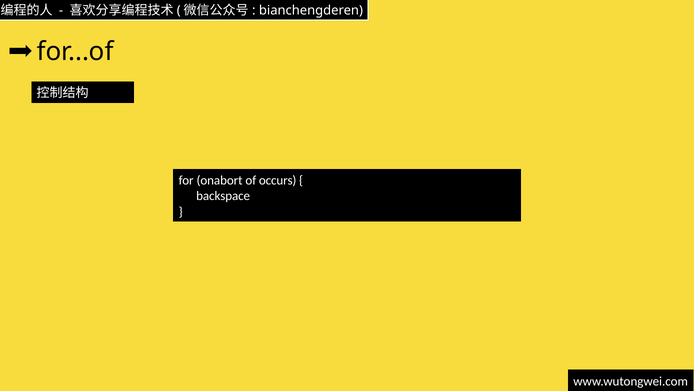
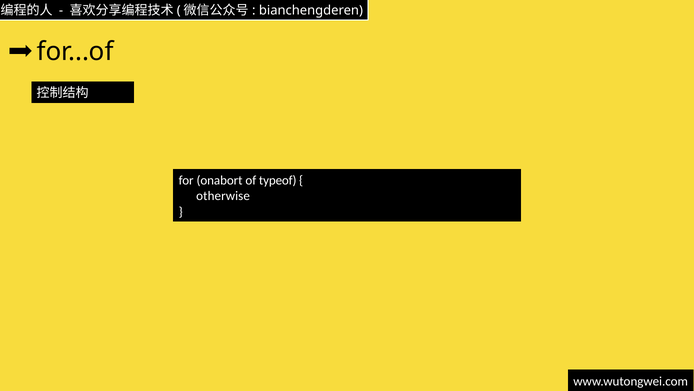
occurs: occurs -> typeof (278, 180)
backspace: backspace -> otherwise (223, 196)
